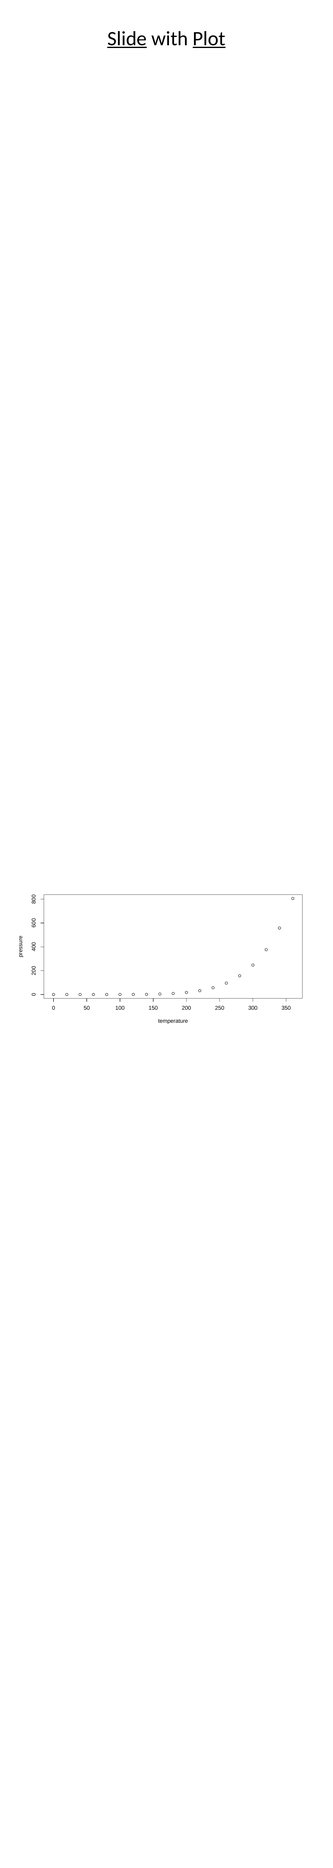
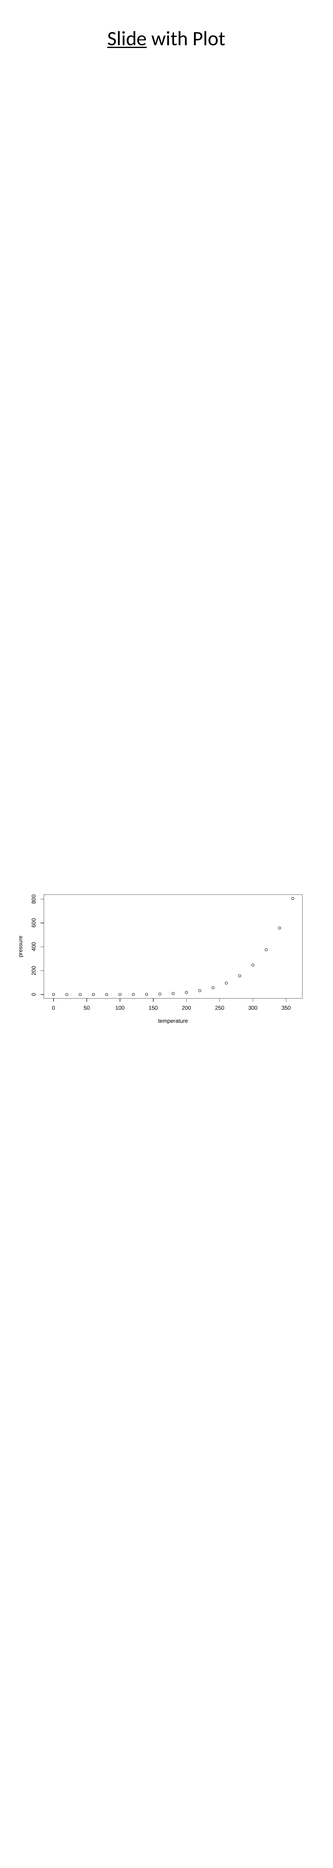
Plot underline: present -> none (209, 39)
